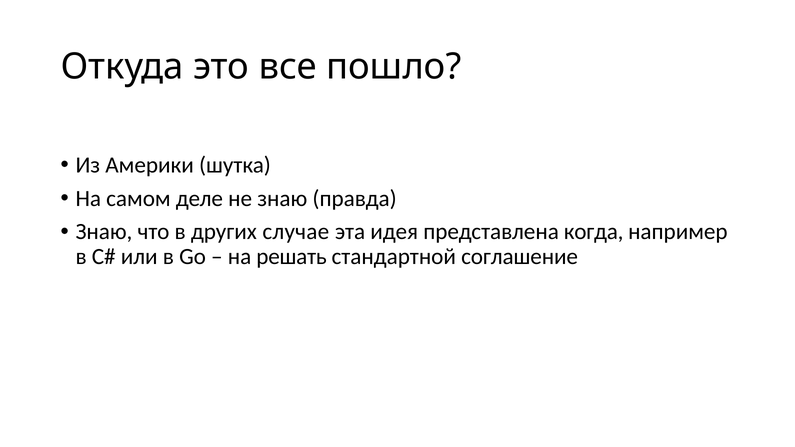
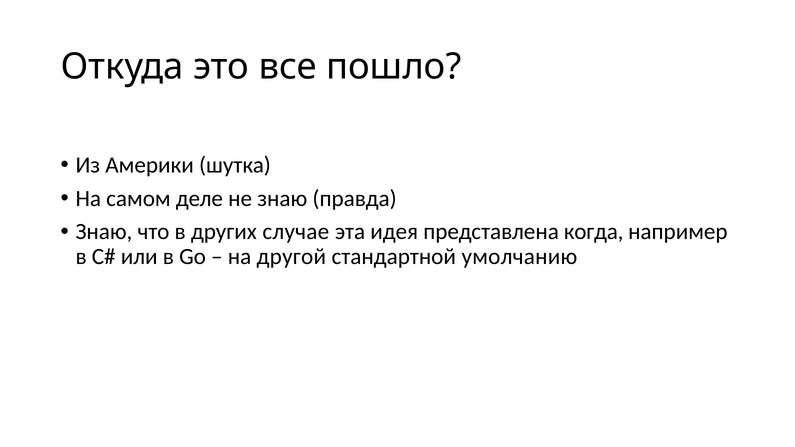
решать: решать -> другой (291, 257)
соглашение: соглашение -> умолчанию (519, 257)
